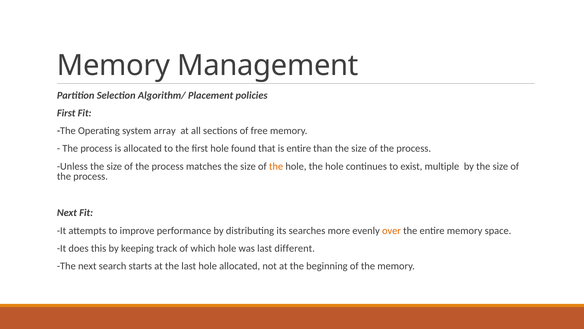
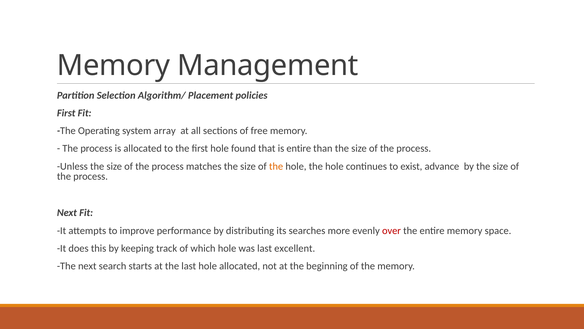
multiple: multiple -> advance (442, 166)
over colour: orange -> red (392, 230)
different: different -> excellent (295, 248)
